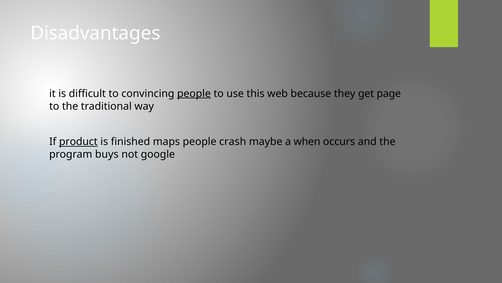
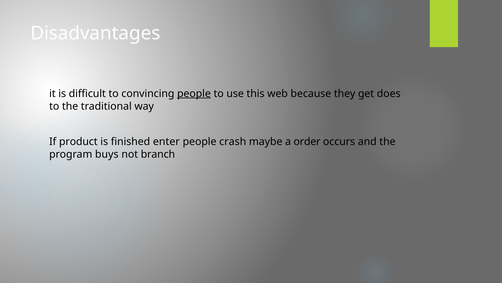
page: page -> does (389, 93)
product underline: present -> none (78, 142)
maps: maps -> enter (166, 142)
when: when -> order (307, 142)
google: google -> branch (158, 154)
